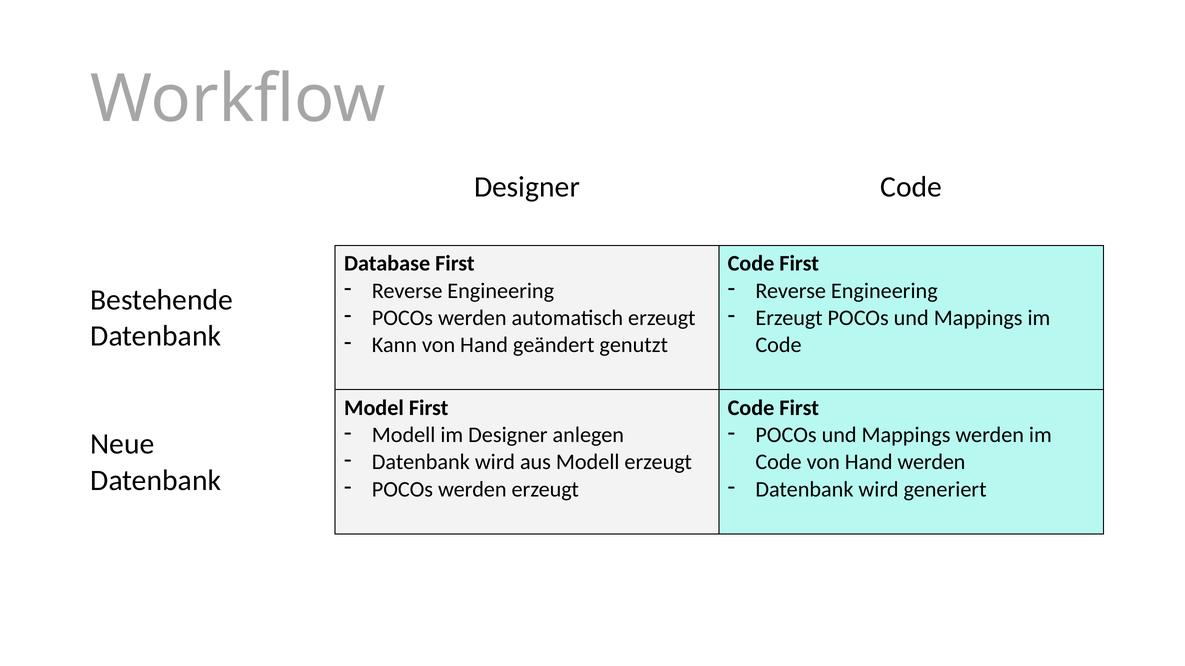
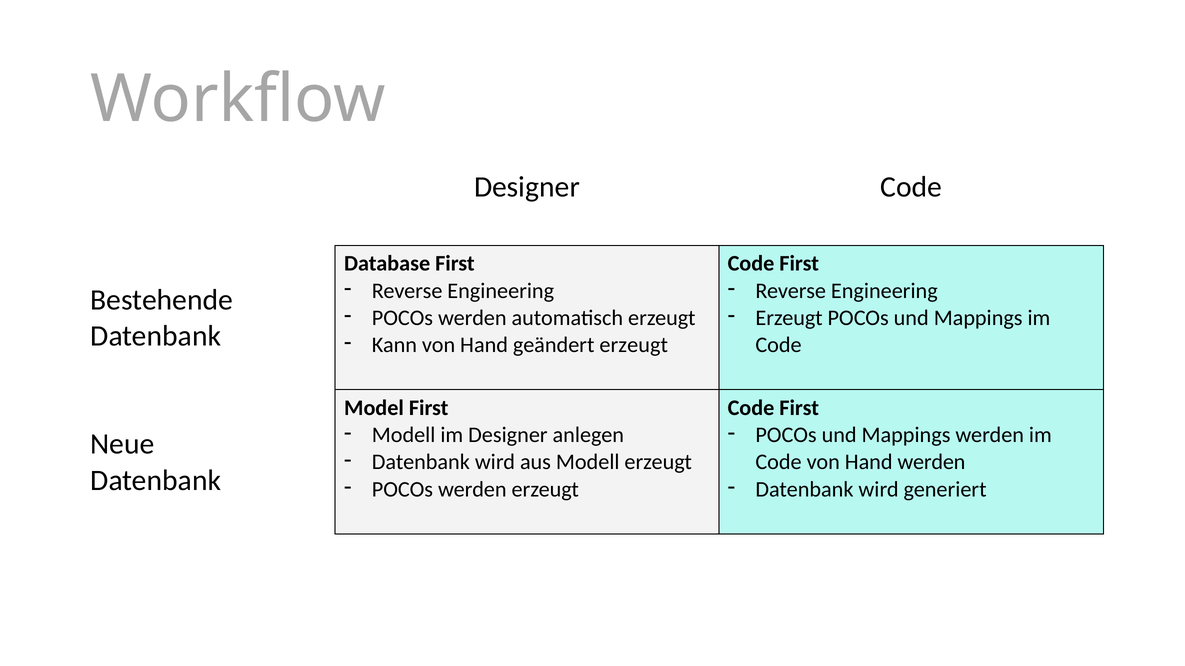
geändert genutzt: genutzt -> erzeugt (634, 345)
